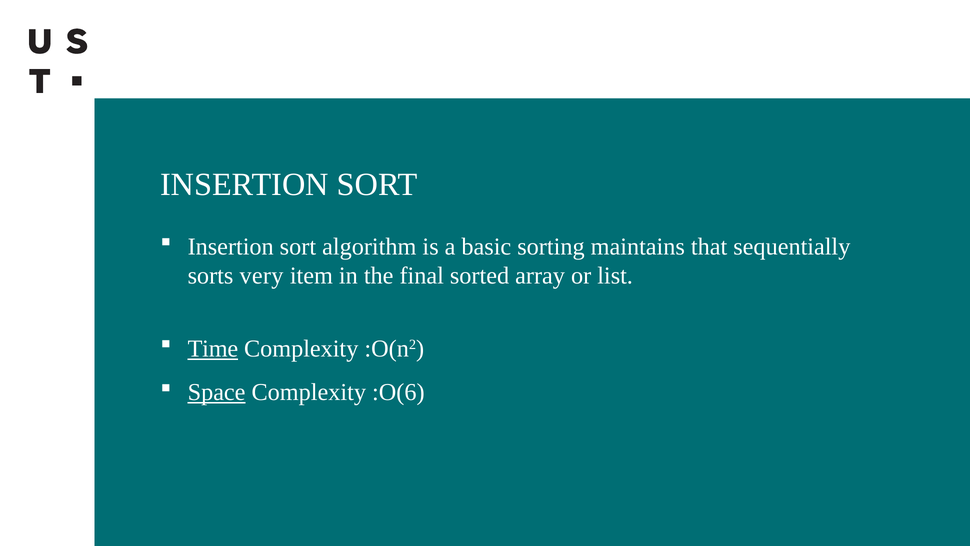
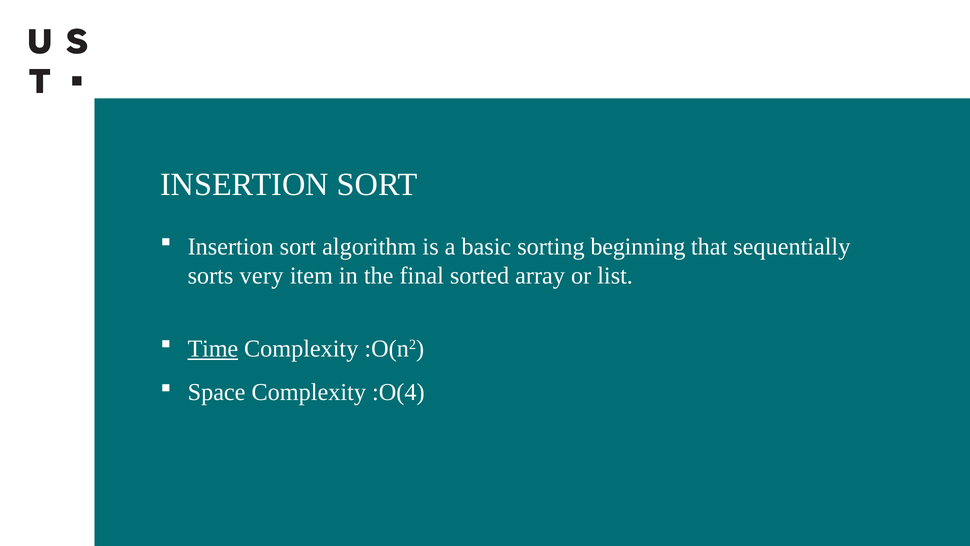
maintains: maintains -> beginning (638, 247)
Space underline: present -> none (217, 392)
:O(6: :O(6 -> :O(4 (398, 392)
